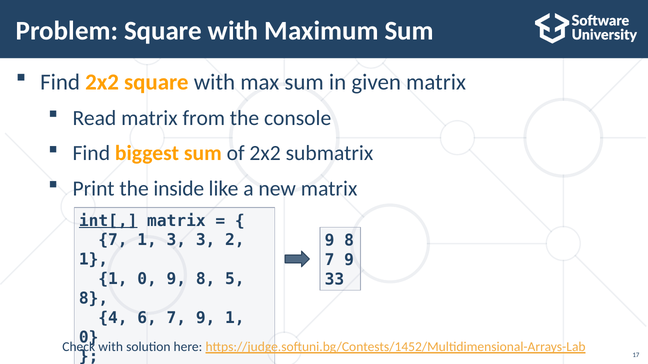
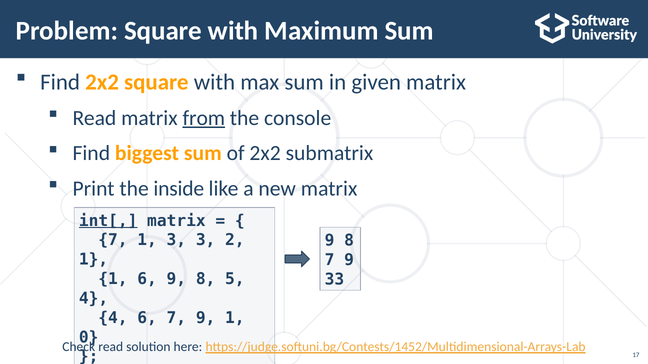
from underline: none -> present (204, 118)
0: 0 -> 6 (147, 279)
8: 8 -> 4 (94, 299)
Check with: with -> read (111, 347)
